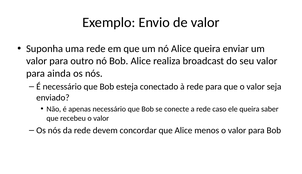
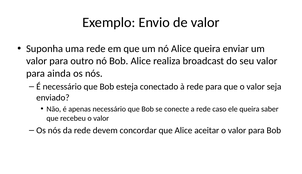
menos: menos -> aceitar (207, 131)
